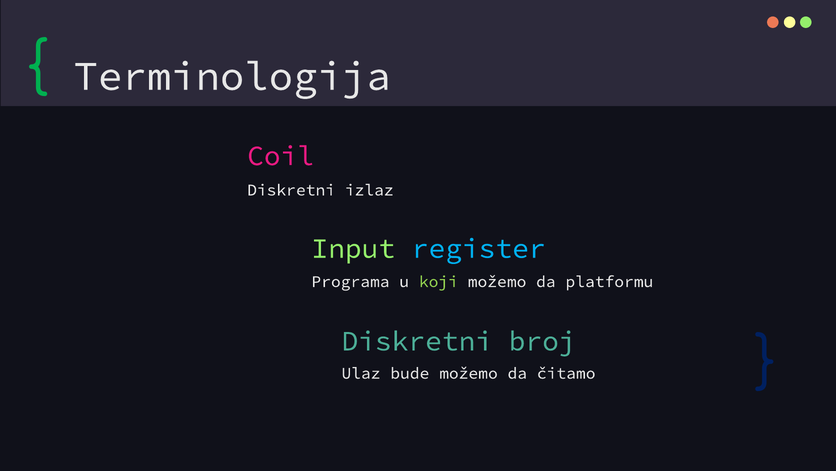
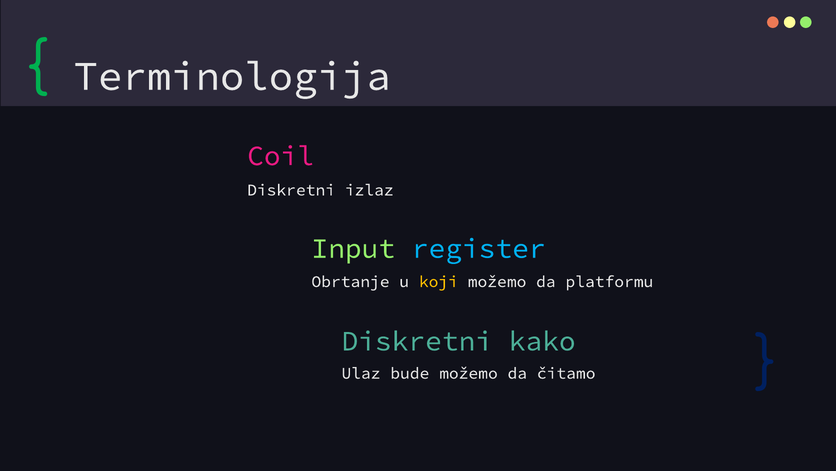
Programa: Programa -> Obrtanje (351, 281)
koji colour: light green -> yellow (438, 281)
broj: broj -> kako (542, 341)
